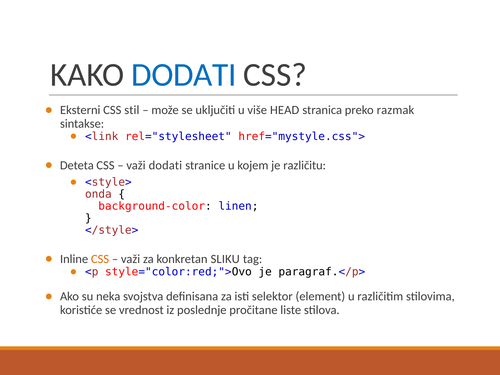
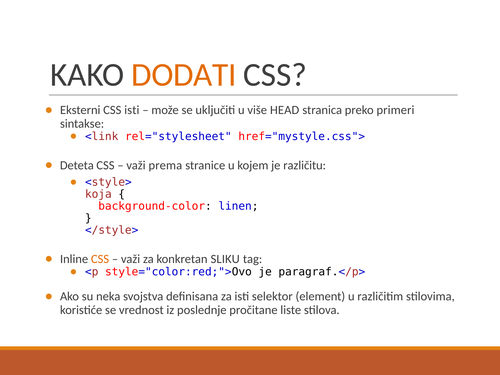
DODATI colour: blue -> orange (184, 75)
CSS stil: stil -> isti (132, 110)
razmak: razmak -> primeri (395, 110)
važi dodati: dodati -> prema (165, 165)
onda: onda -> koja (98, 194)
